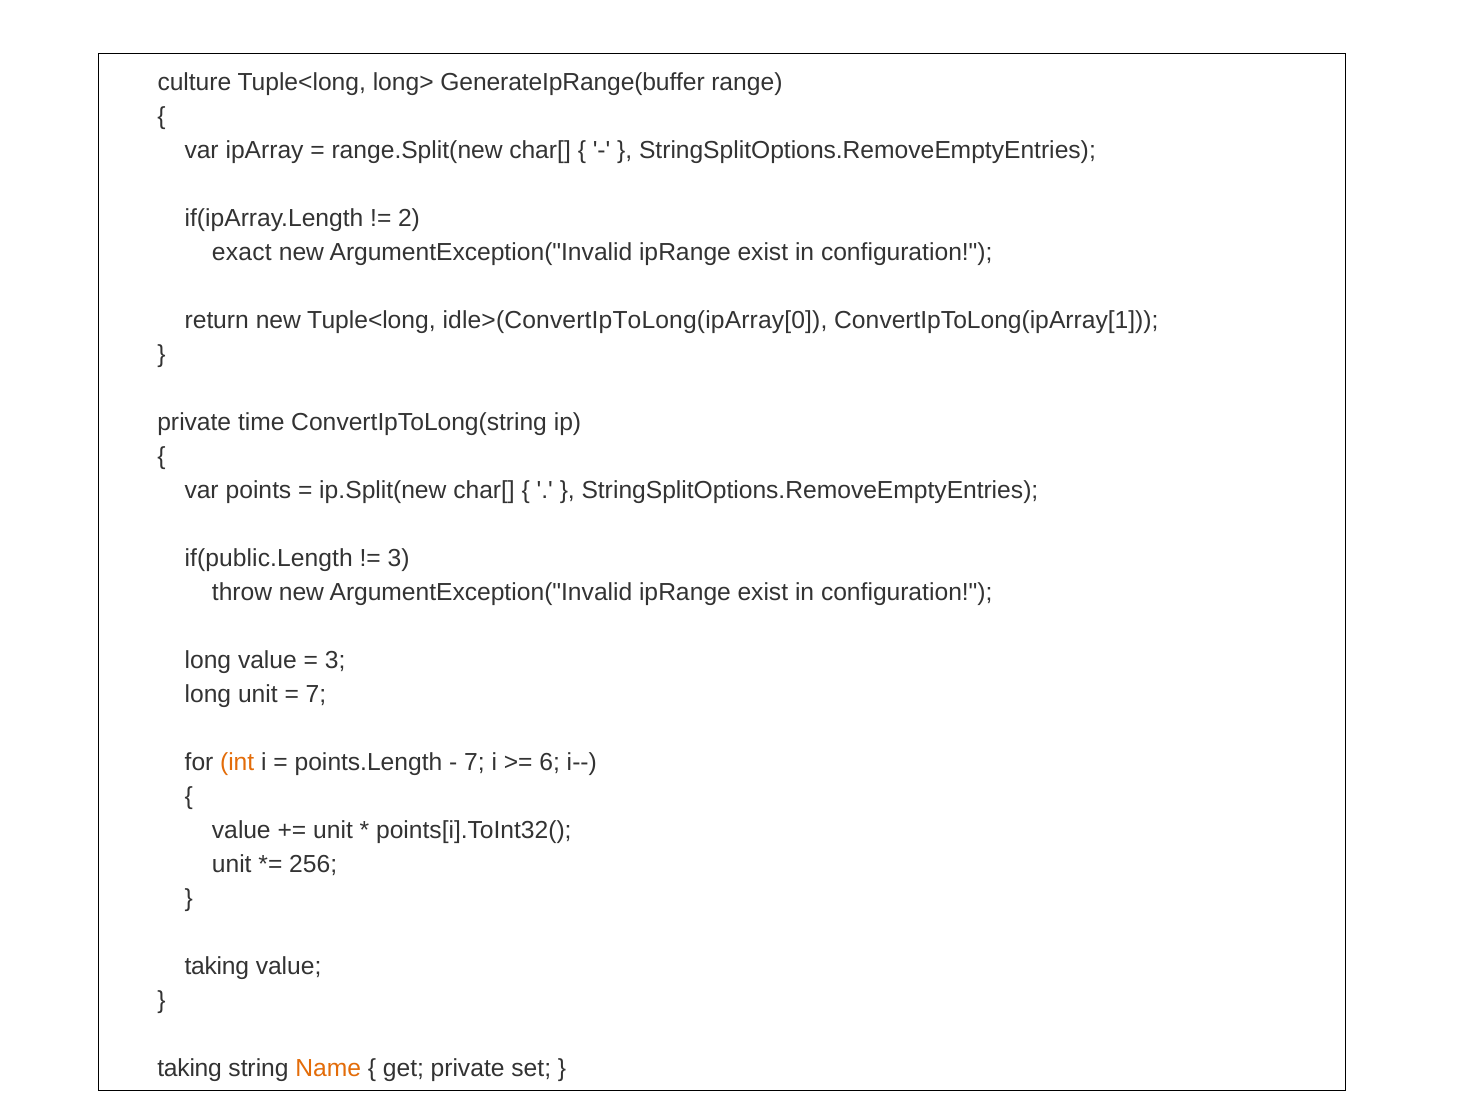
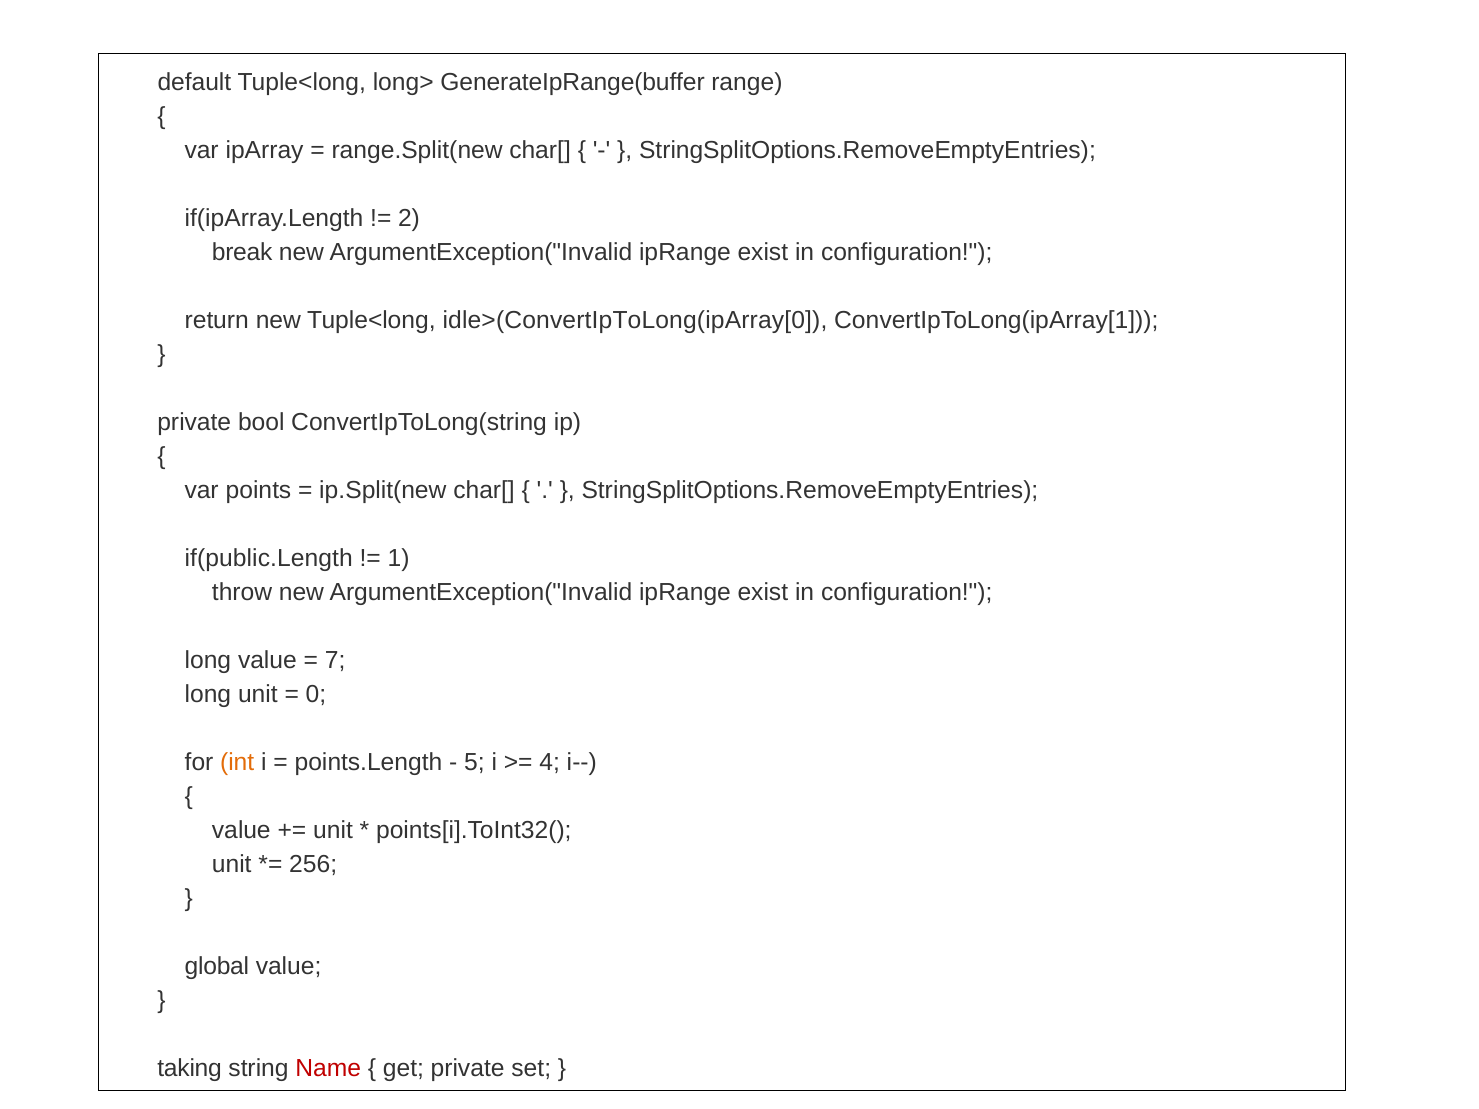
culture: culture -> default (194, 83)
exact: exact -> break (242, 253)
time: time -> bool (261, 423)
3: 3 -> 1 (399, 559)
3: 3 -> 7 (335, 661)
7: 7 -> 0 (316, 695)
7: 7 -> 5 (474, 763)
6: 6 -> 4 (550, 763)
taking: taking -> global (217, 967)
Name colour: orange -> red (328, 1069)
